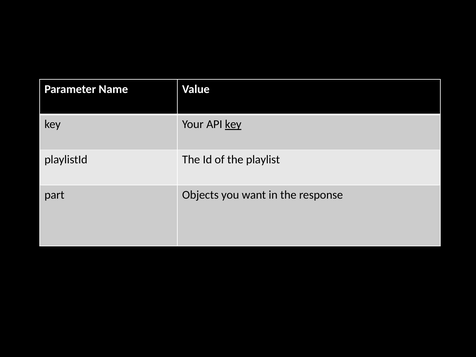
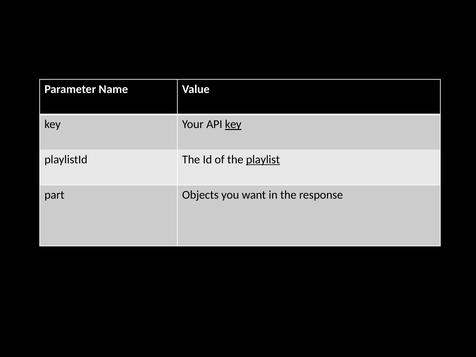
playlist underline: none -> present (263, 160)
